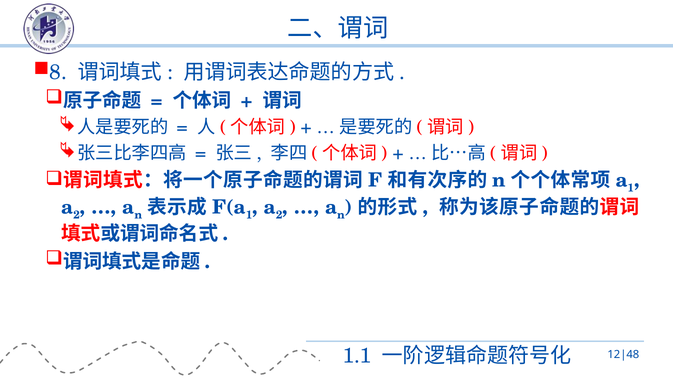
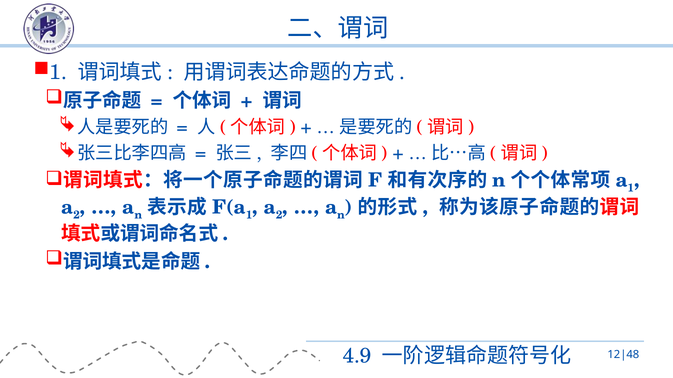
8: 8 -> 1 (58, 72)
1.1: 1.1 -> 4.9 (357, 356)
